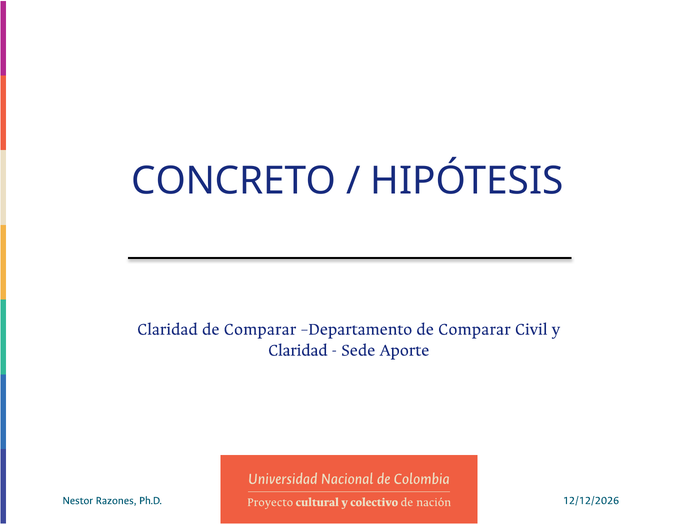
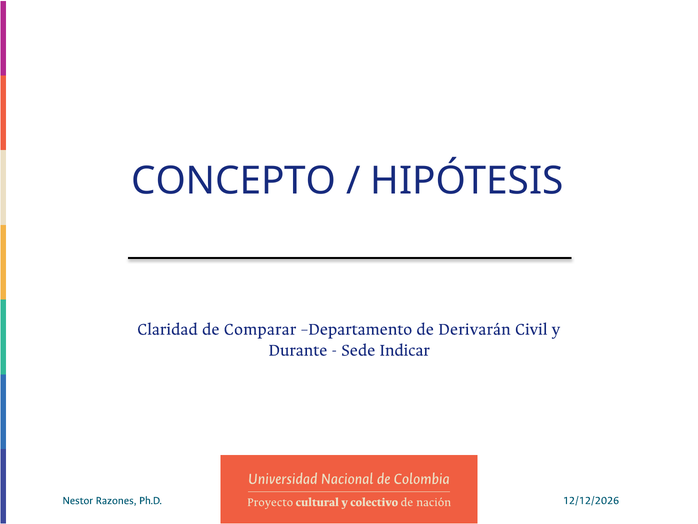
CONCRETO: CONCRETO -> CONCEPTO (234, 181)
Departamento de Comparar: Comparar -> Derivarán (474, 329)
Claridad: Claridad -> Durante (298, 350)
Aporte: Aporte -> Indicar (405, 350)
